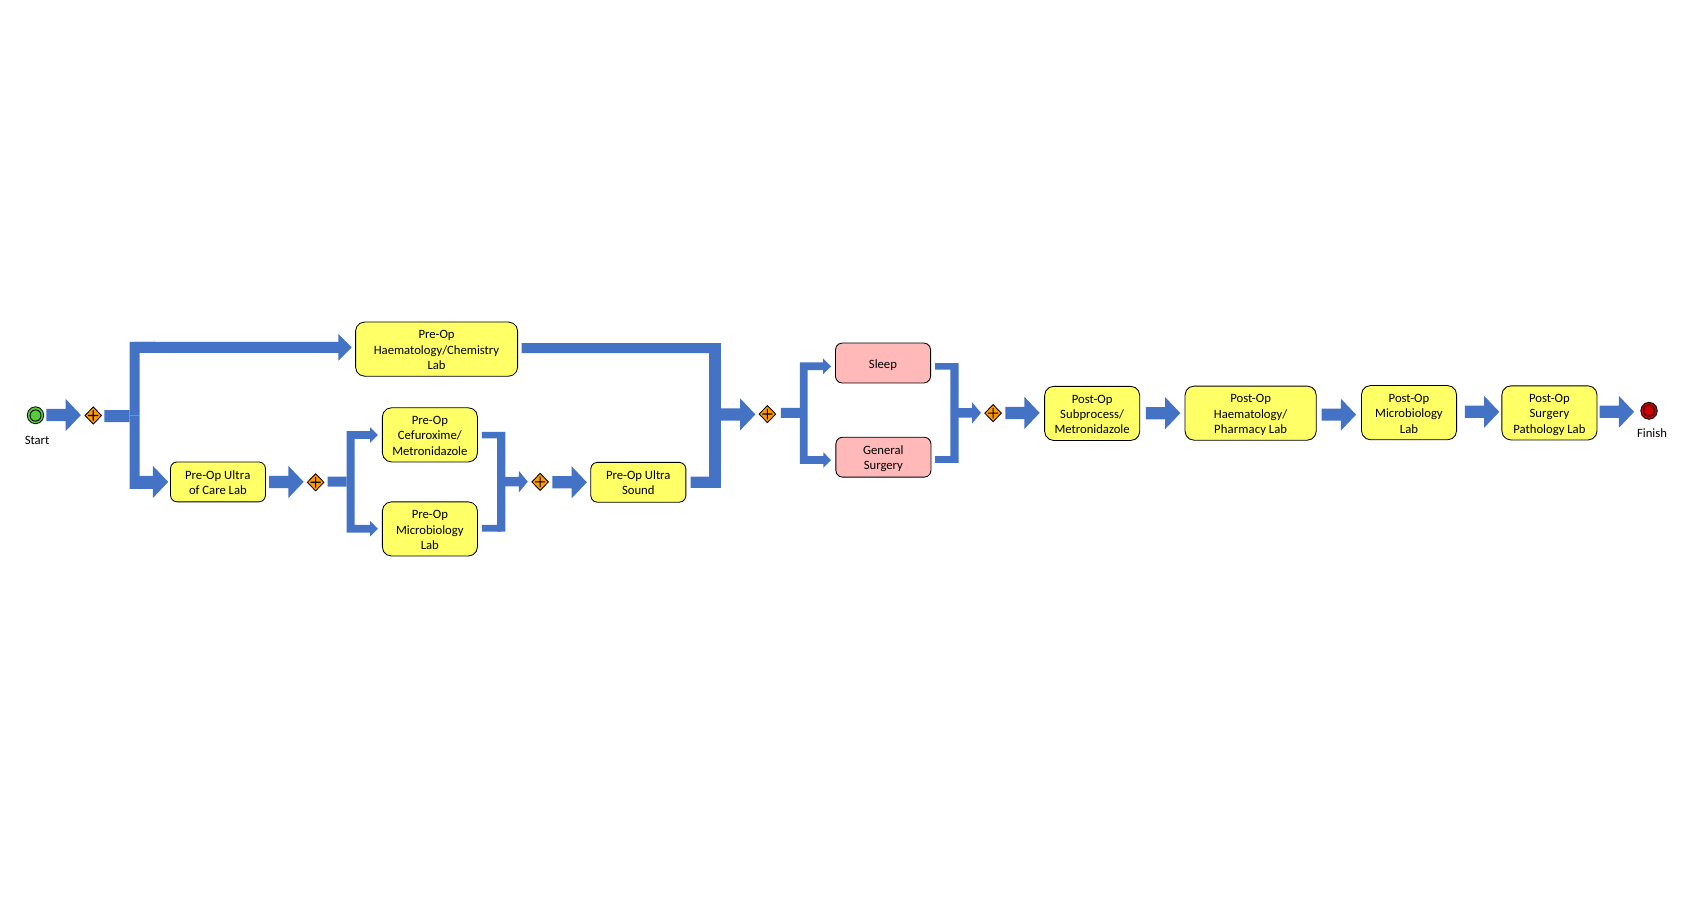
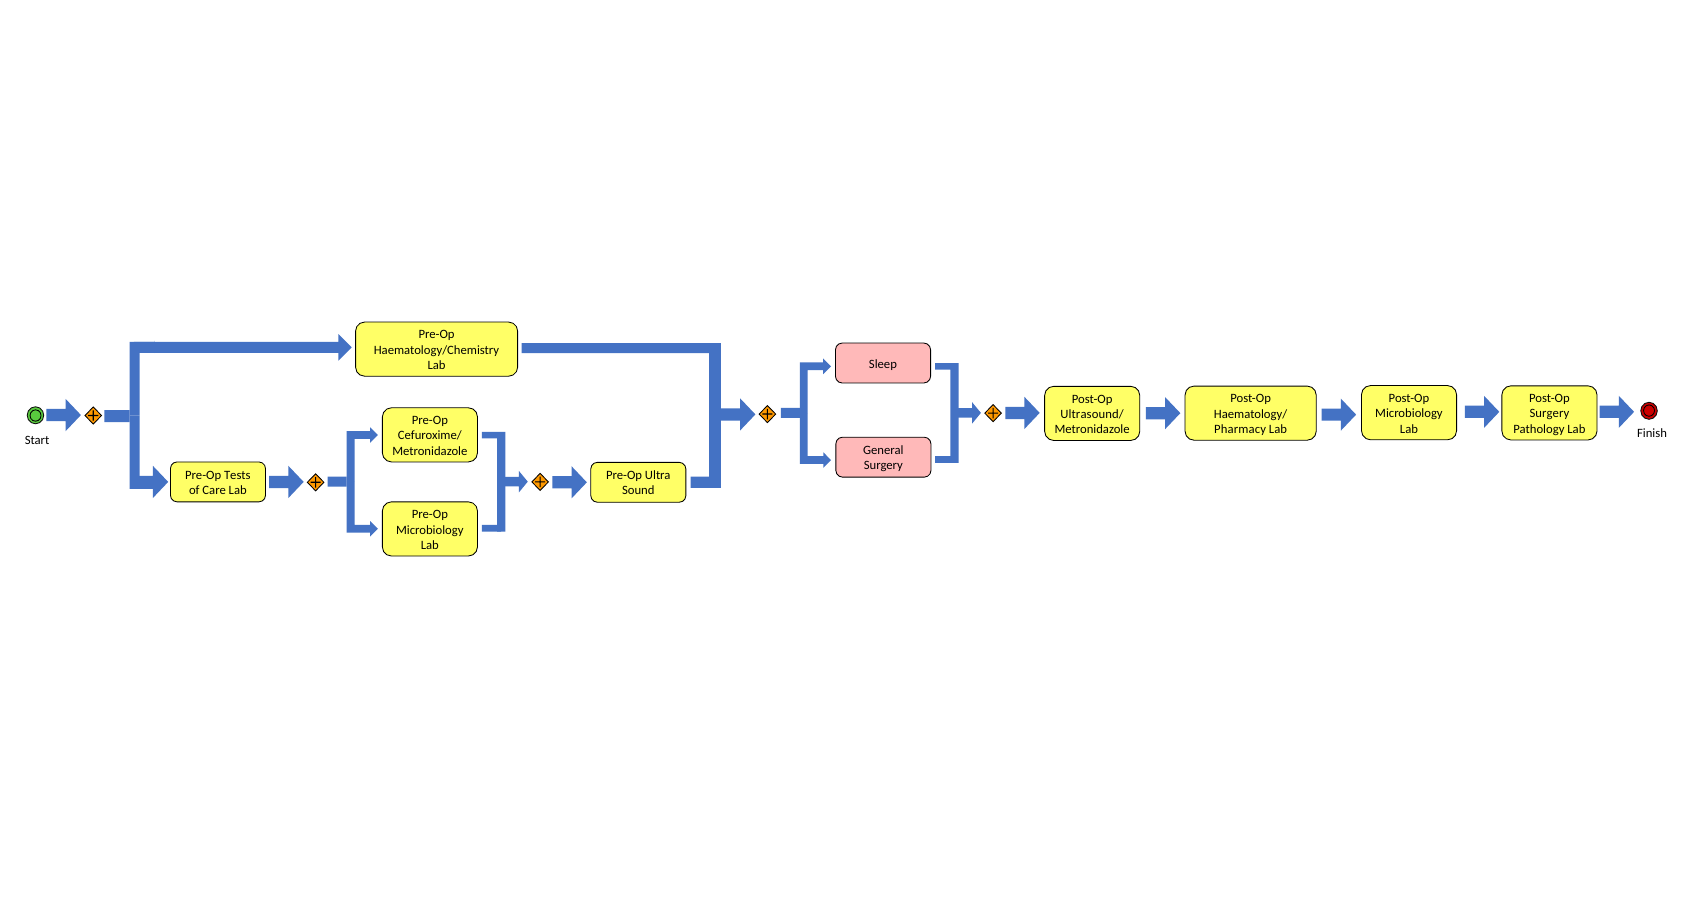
Subprocess/: Subprocess/ -> Ultrasound/ (1092, 414)
Ultra: Ultra -> Tests (237, 475)
